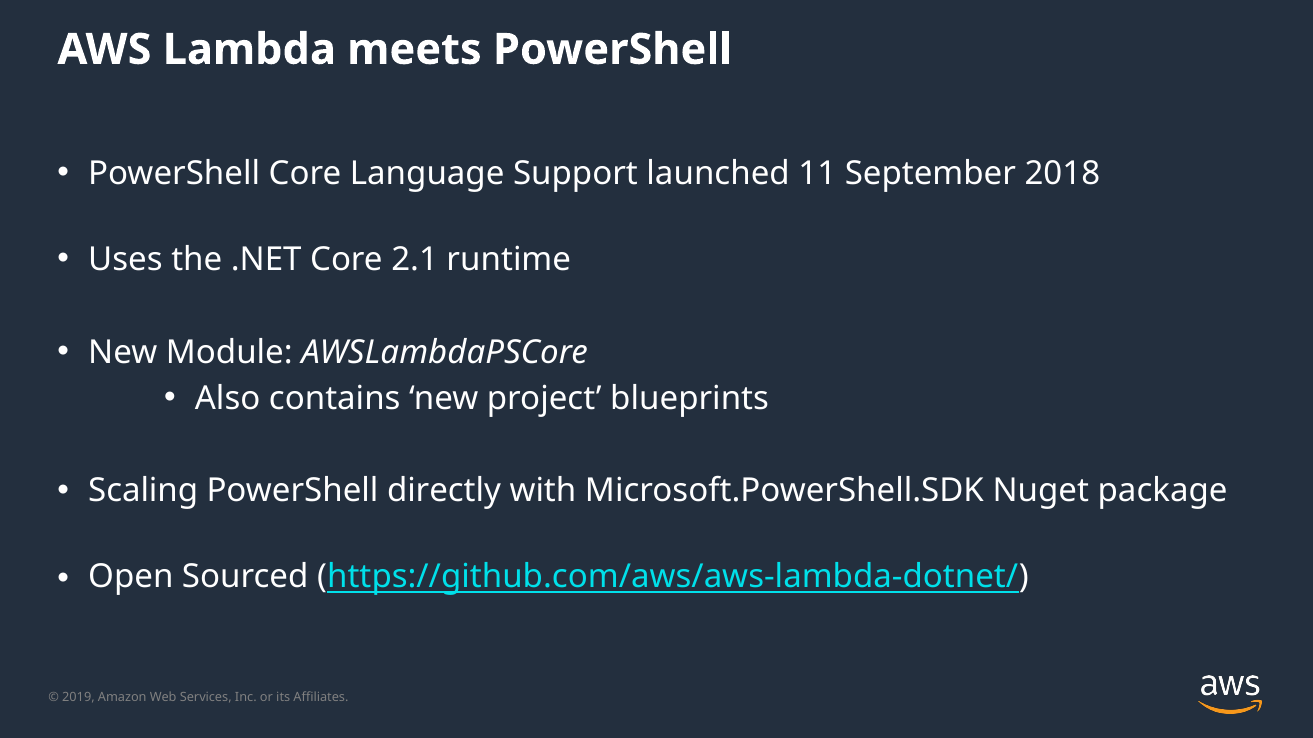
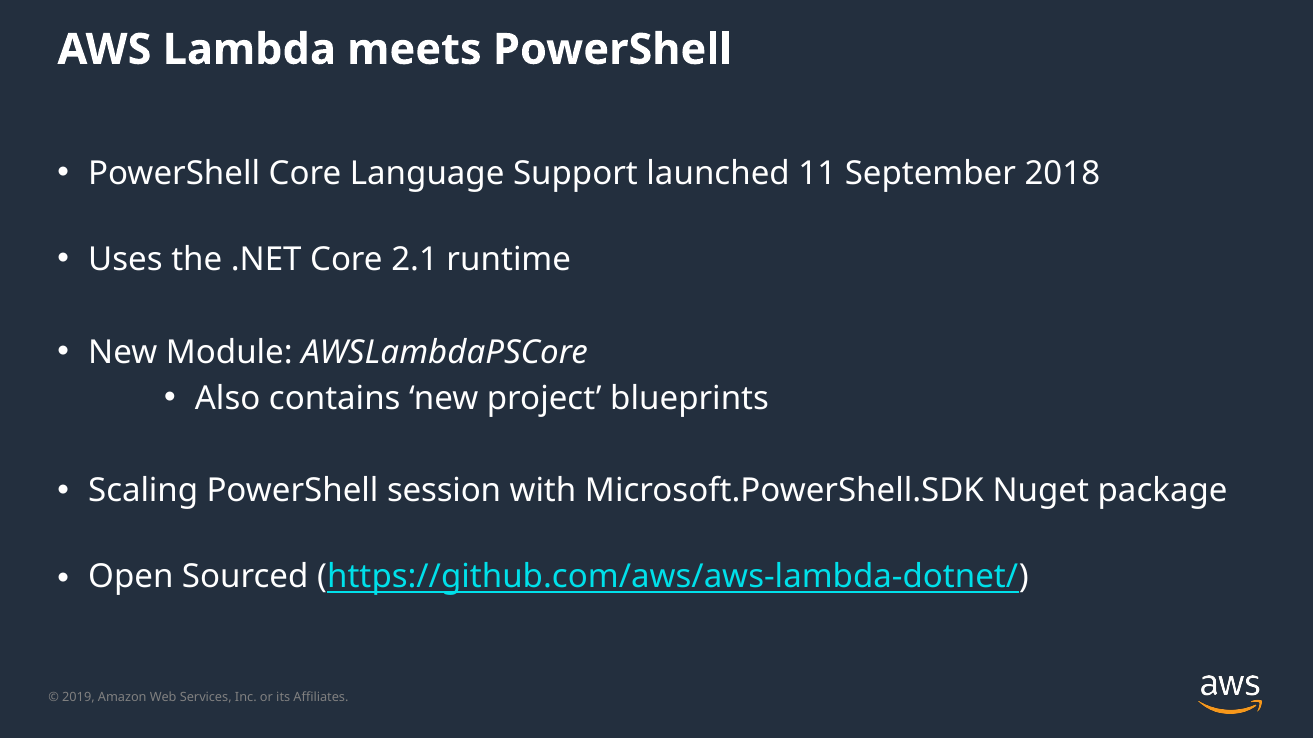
directly: directly -> session (444, 491)
